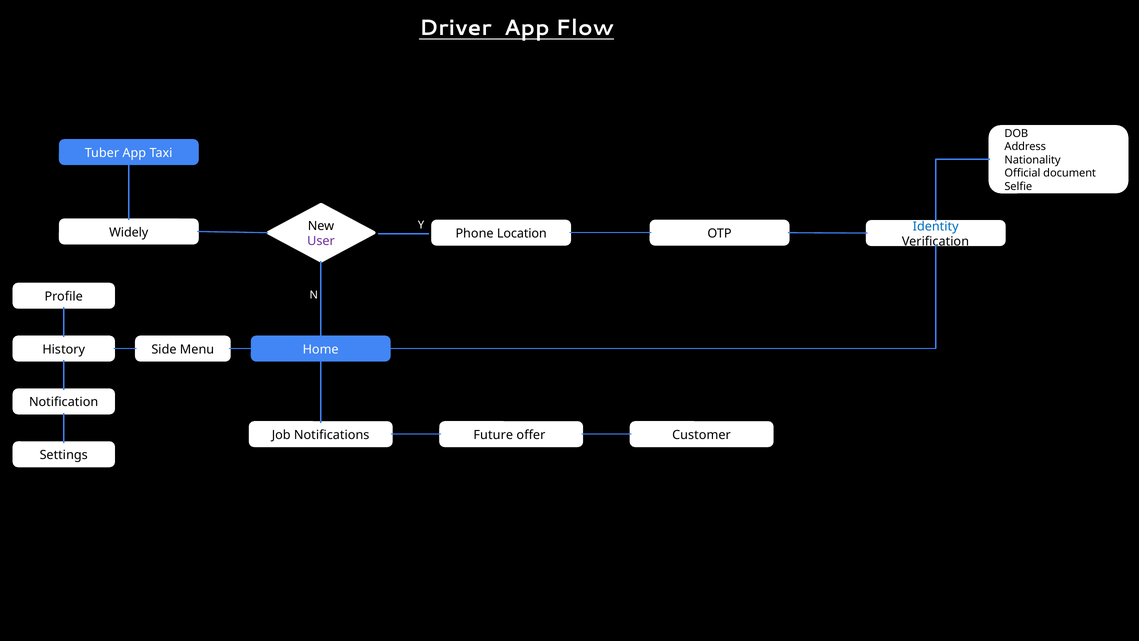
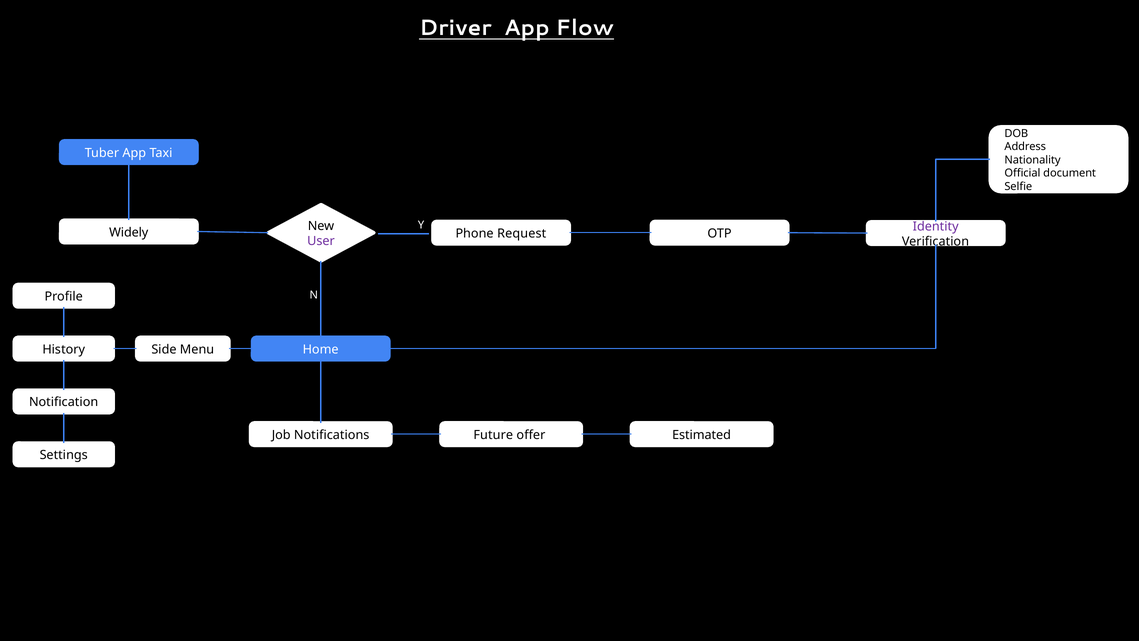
Identity colour: blue -> purple (936, 226)
Location: Location -> Request (522, 233)
Customer: Customer -> Estimated (702, 435)
